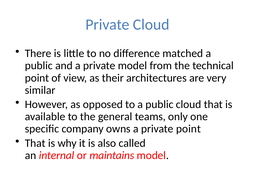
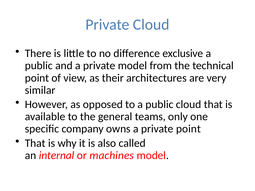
matched: matched -> exclusive (183, 53)
maintains: maintains -> machines (112, 156)
